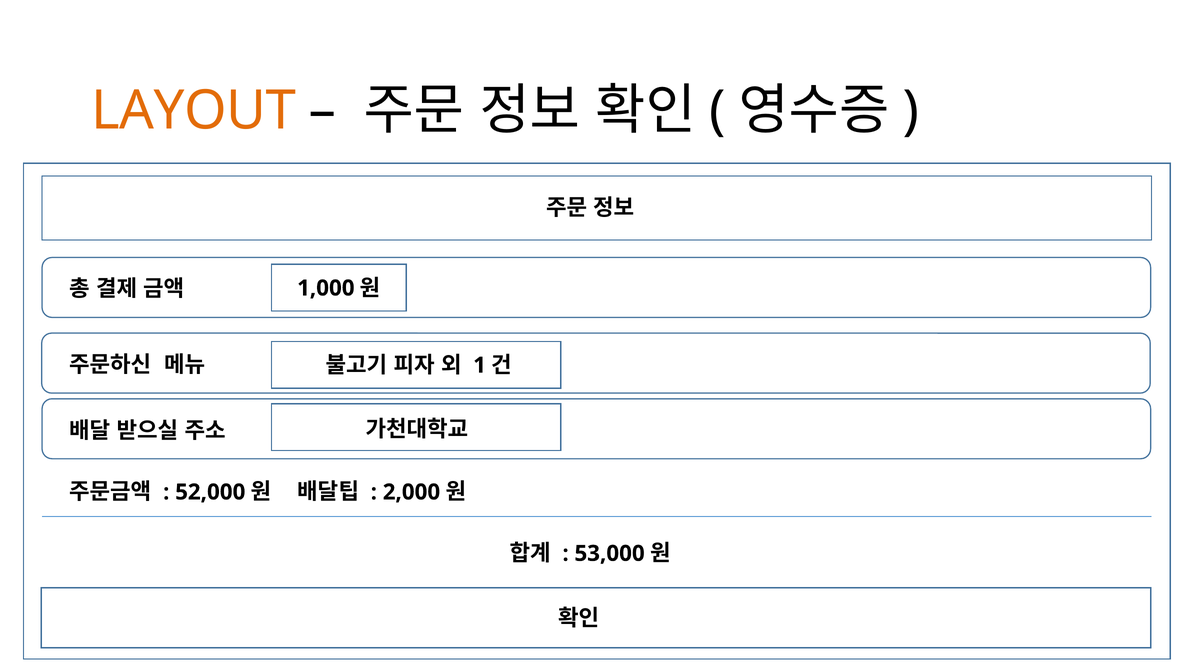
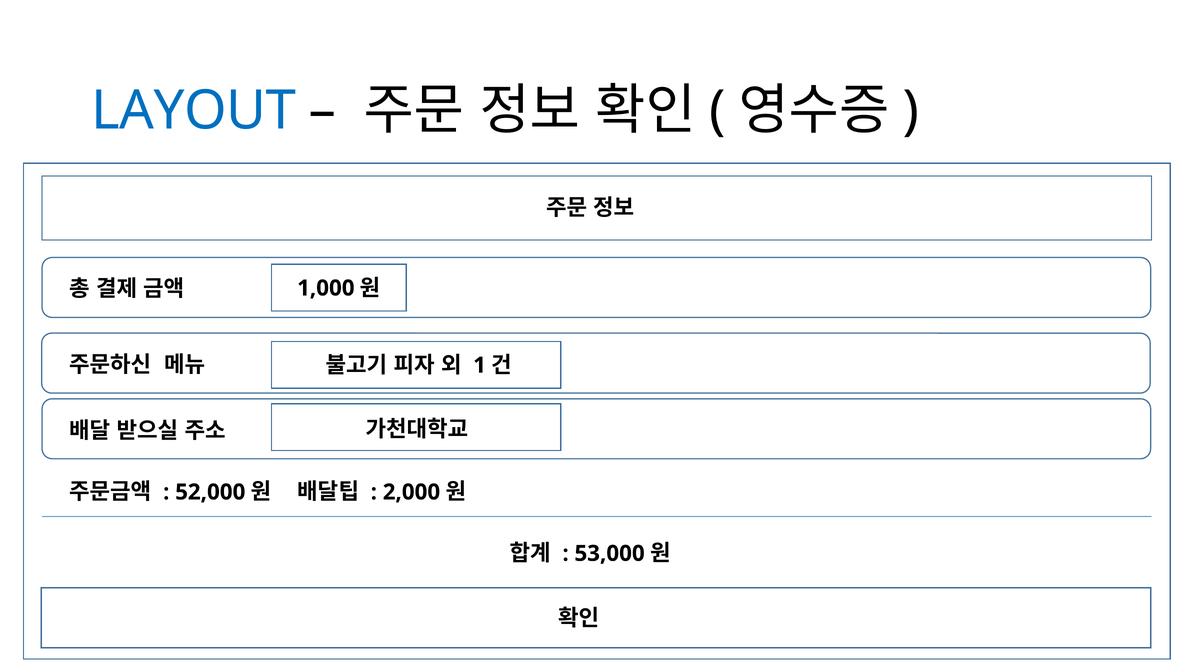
LAYOUT colour: orange -> blue (194, 111)
